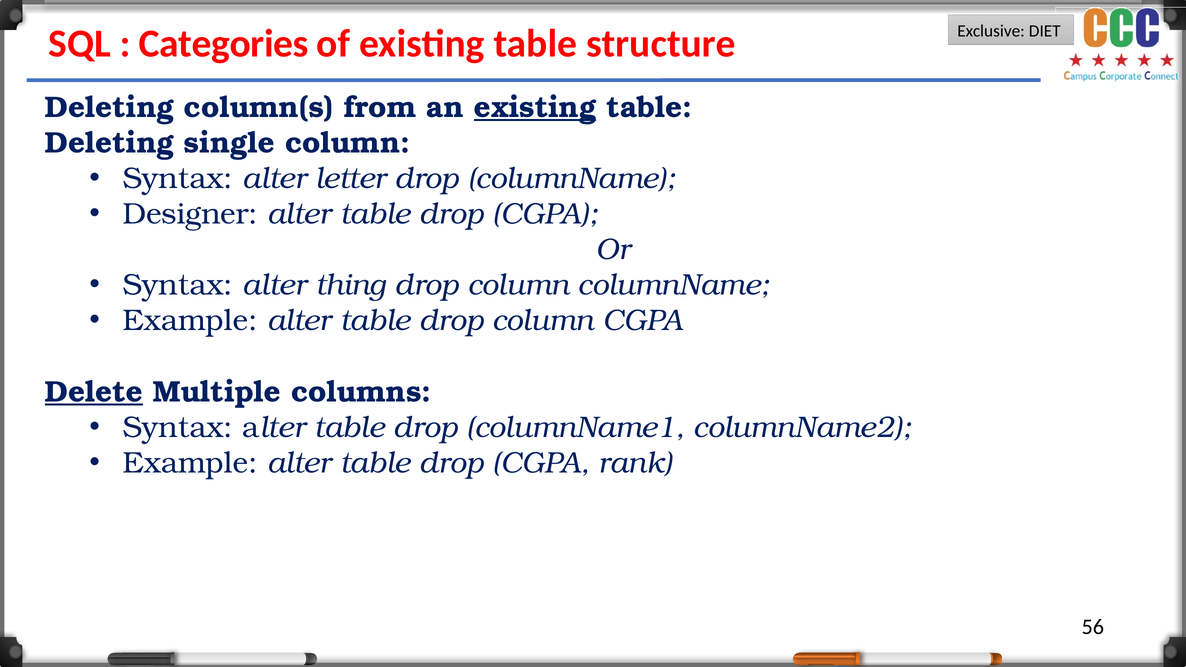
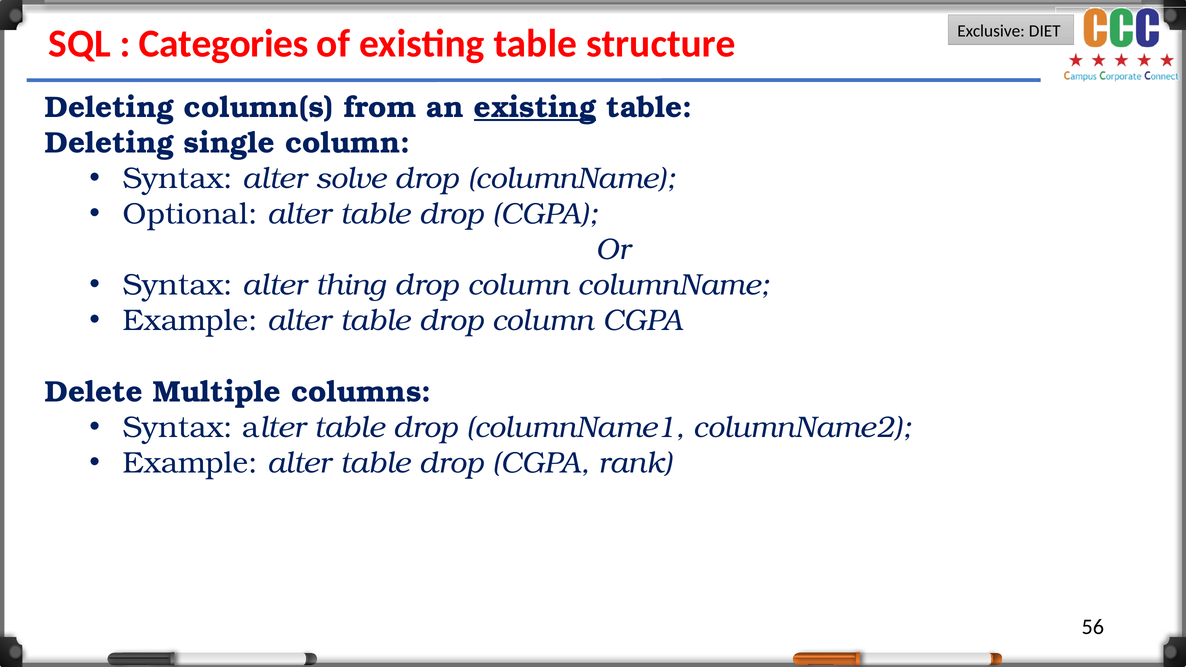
letter: letter -> solve (351, 178)
Designer: Designer -> Optional (190, 214)
Delete underline: present -> none (94, 392)
